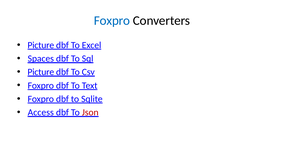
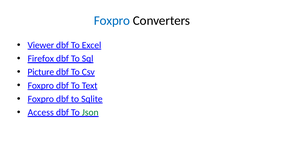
Picture: Picture -> Viewer (41, 45)
Spaces: Spaces -> Firefox (41, 58)
Json colour: red -> green (90, 112)
